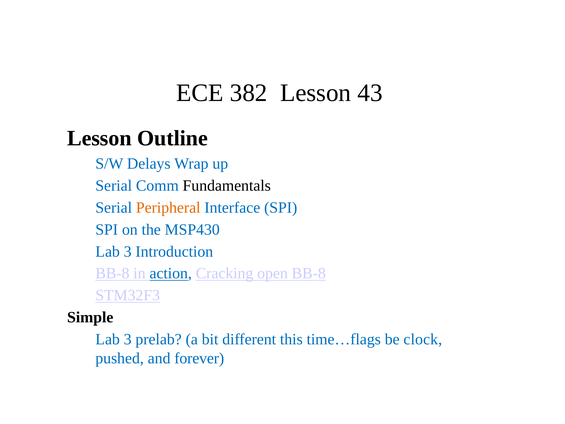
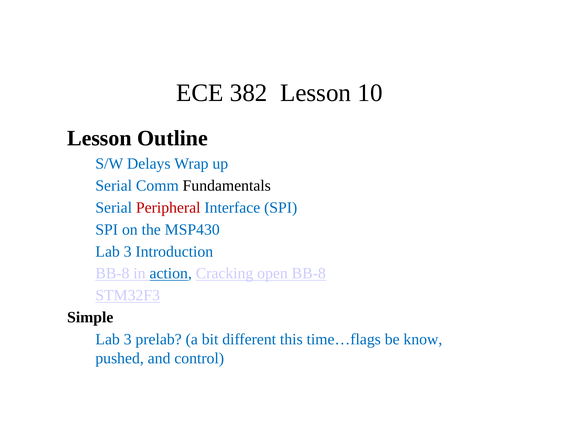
43: 43 -> 10 (370, 93)
Peripheral colour: orange -> red (168, 207)
clock: clock -> know (423, 339)
forever: forever -> control (199, 358)
